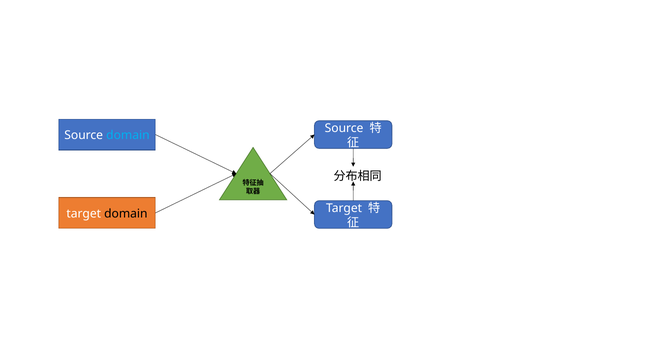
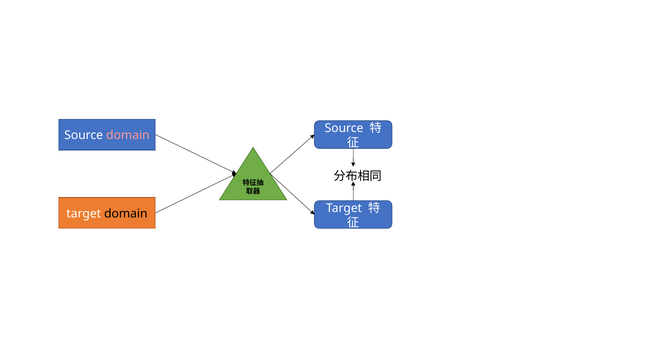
domain colour: light blue -> pink (128, 135)
